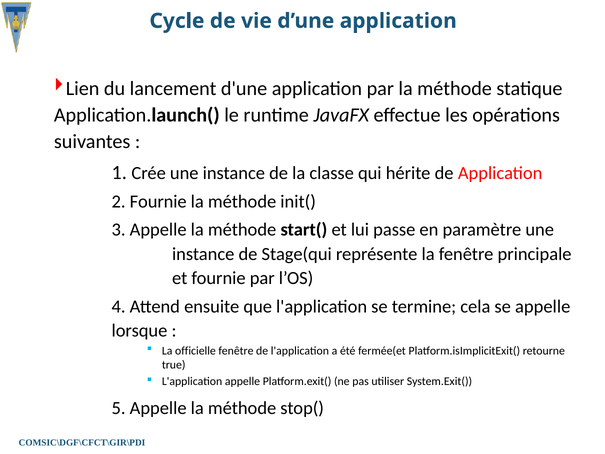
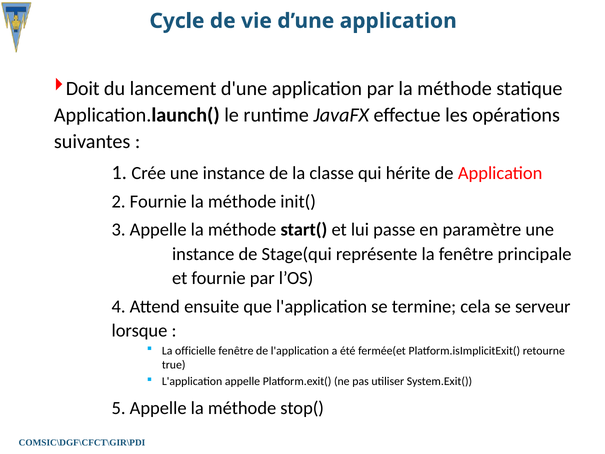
Lien: Lien -> Doit (83, 89)
se appelle: appelle -> serveur (543, 306)
